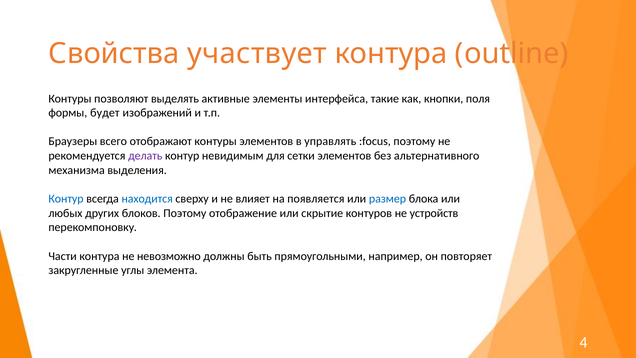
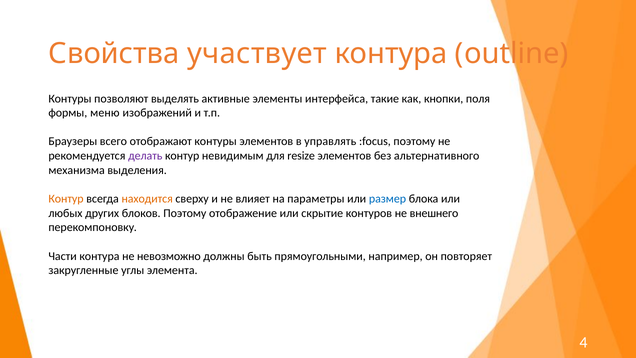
будет: будет -> меню (105, 113)
сетки: сетки -> resize (301, 156)
Контур colour: blue -> orange (66, 199)
находится colour: blue -> orange (147, 199)
появляется: появляется -> параметры (316, 199)
устройств: устройств -> внешнего (434, 213)
